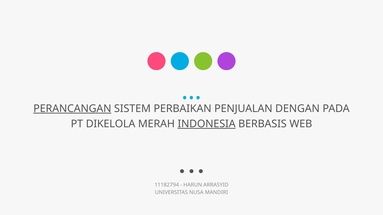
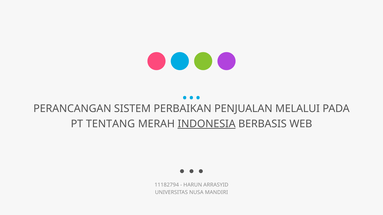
PERANCANGAN underline: present -> none (72, 109)
DENGAN: DENGAN -> MELALUI (298, 109)
DIKELOLA: DIKELOLA -> TENTANG (110, 124)
